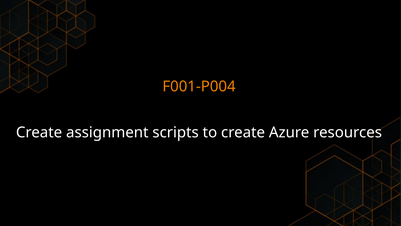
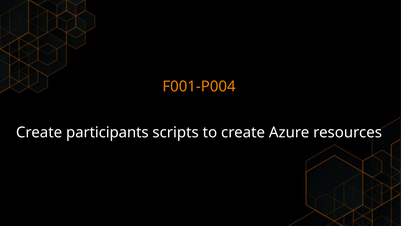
assignment: assignment -> participants (107, 132)
